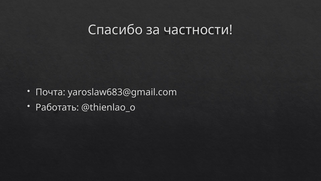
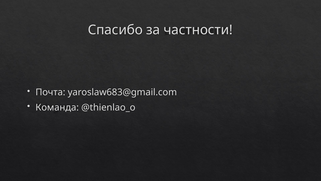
Работать: Работать -> Команда (57, 107)
